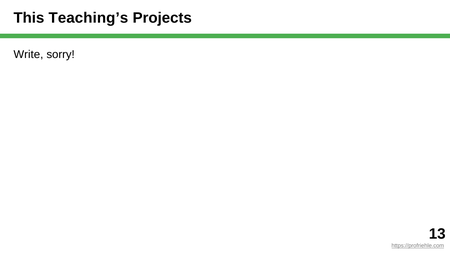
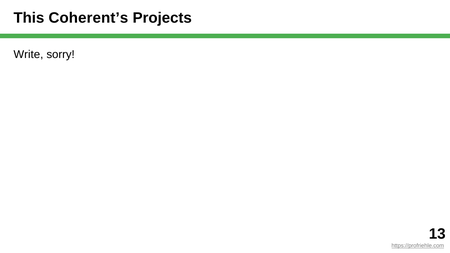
Teaching’s: Teaching’s -> Coherent’s (88, 18)
